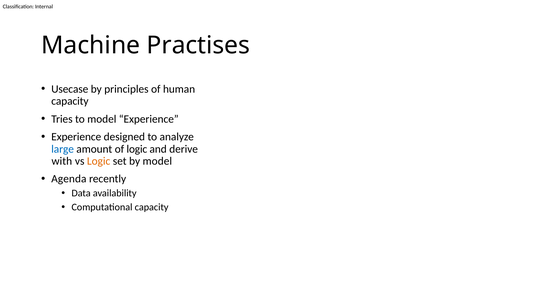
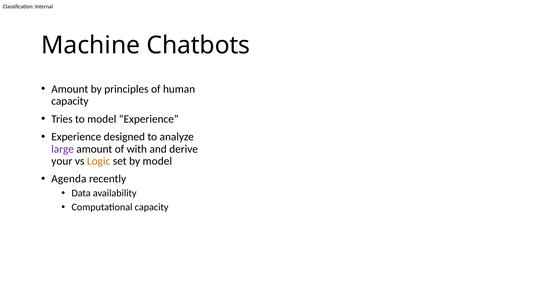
Practises: Practises -> Chatbots (198, 45)
Usecase: Usecase -> Amount (70, 89)
large colour: blue -> purple (63, 149)
of logic: logic -> with (137, 149)
with: with -> your (62, 161)
